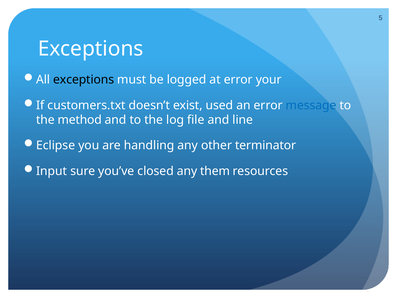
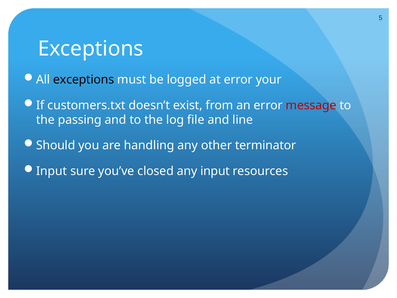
used: used -> from (220, 105)
message colour: blue -> red (311, 105)
method: method -> passing (80, 120)
Eclipse: Eclipse -> Should (56, 145)
any them: them -> input (215, 171)
